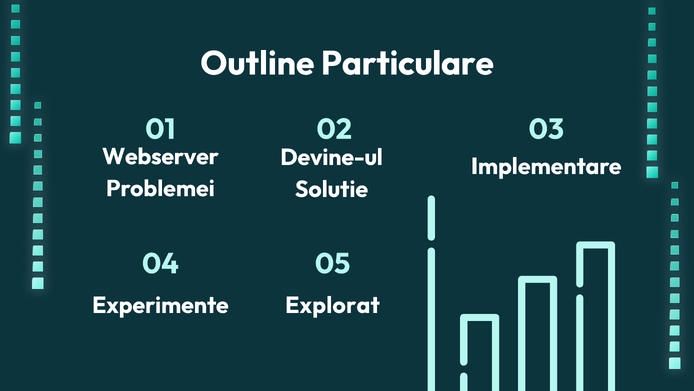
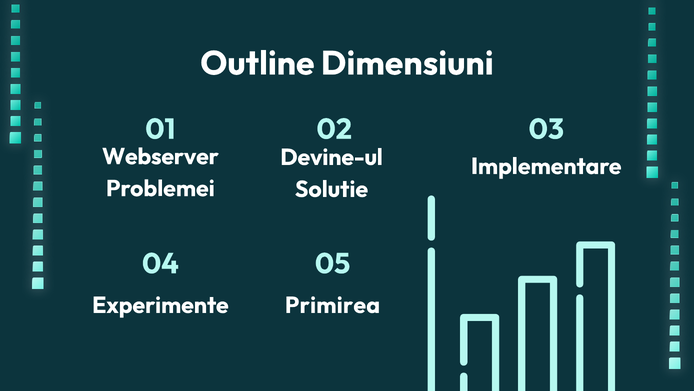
Particulare: Particulare -> Dimensiuni (407, 63)
Explorat: Explorat -> Primirea (332, 305)
